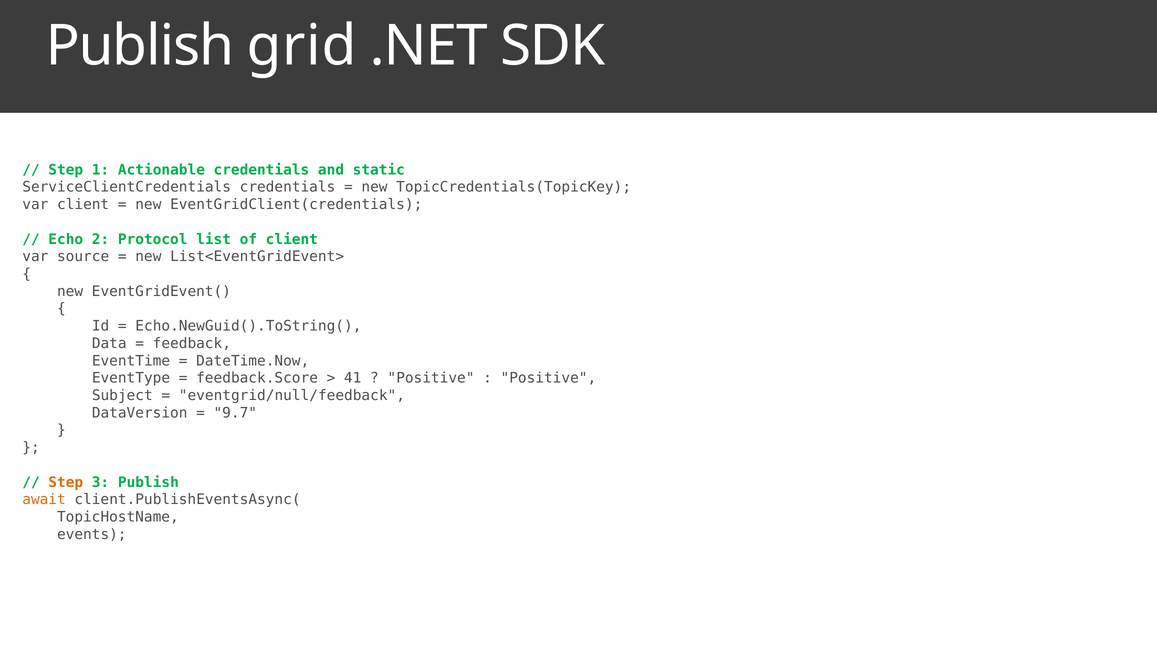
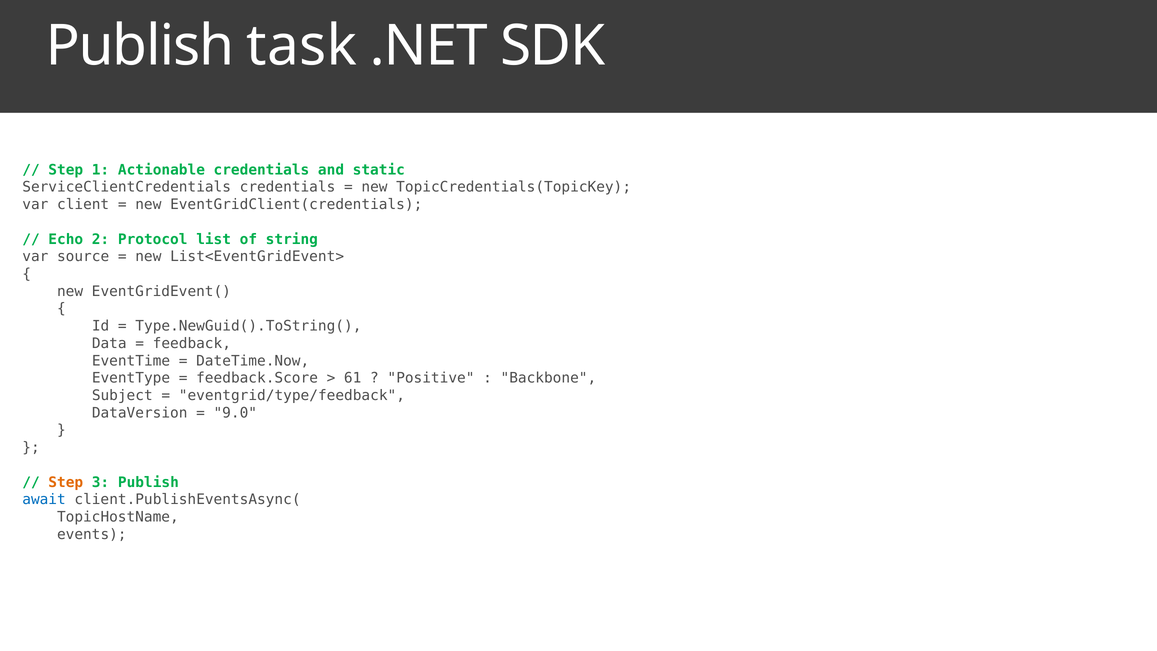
grid: grid -> task (302, 46)
of client: client -> string (292, 239)
Echo.NewGuid().ToString(: Echo.NewGuid().ToString( -> Type.NewGuid().ToString( (248, 326)
41: 41 -> 61 (353, 378)
Positive: Positive -> Backbone (548, 378)
eventgrid/null/feedback: eventgrid/null/feedback -> eventgrid/type/feedback (292, 395)
9.7: 9.7 -> 9.0 (235, 413)
await colour: orange -> blue (44, 500)
